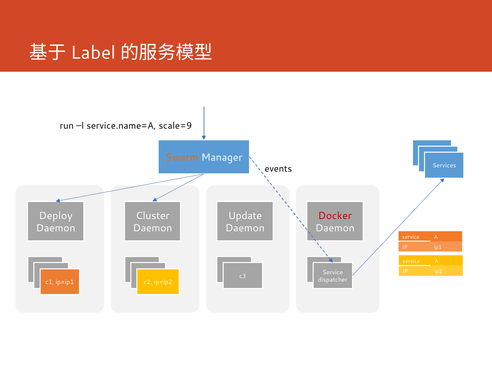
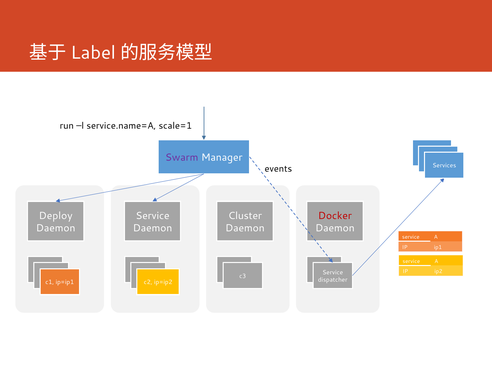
scale=9: scale=9 -> scale=1 (175, 126)
Swarm colour: orange -> purple (182, 158)
Cluster: Cluster -> Service (153, 216)
Update: Update -> Cluster (245, 216)
